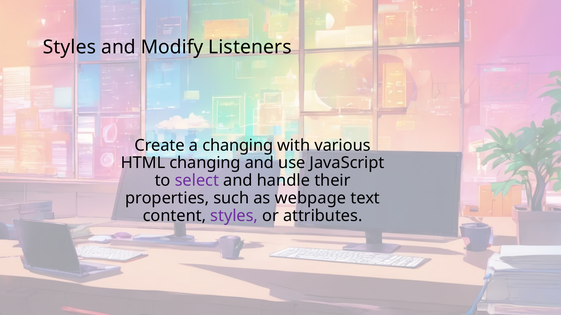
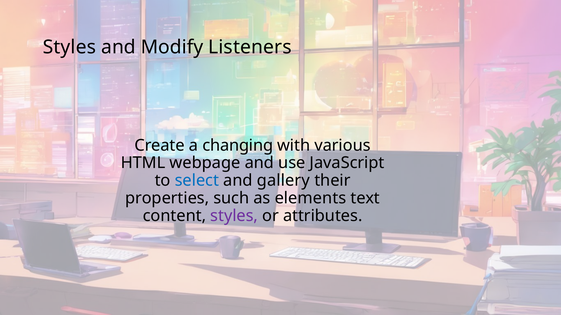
HTML changing: changing -> webpage (205, 163)
select colour: purple -> blue (197, 181)
handle: handle -> gallery (283, 181)
webpage: webpage -> elements (310, 198)
